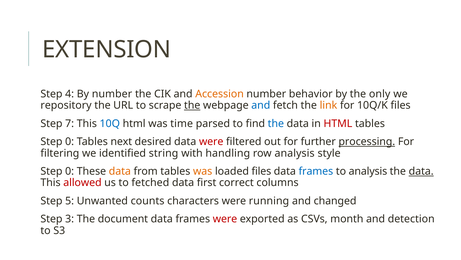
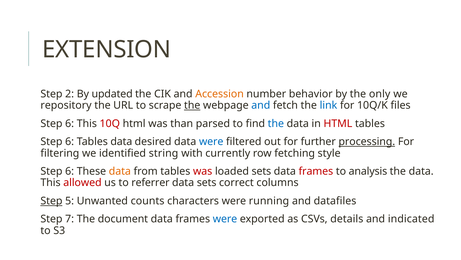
4: 4 -> 2 (70, 94)
By number: number -> updated (112, 94)
link colour: orange -> blue (328, 105)
7: 7 -> 6 (70, 123)
10Q colour: blue -> red (110, 123)
time: time -> than (182, 123)
0: 0 -> 6 (70, 141)
Tables next: next -> data (121, 141)
were colour: red -> blue (211, 141)
handling: handling -> currently (228, 153)
row analysis: analysis -> fetching (295, 153)
0: 0 -> 6 (70, 171)
was colour: orange -> red (203, 171)
loaded files: files -> sets (261, 171)
frames colour: blue -> red (316, 171)
data underline: present -> none (421, 171)
fetched: fetched -> referrer (150, 182)
data first: first -> sets (207, 182)
Step underline: none -> present (51, 200)
changed: changed -> datafiles (335, 200)
3: 3 -> 7 (70, 219)
were colour: red -> blue (225, 219)
month: month -> details (347, 219)
detection: detection -> indicated (411, 219)
